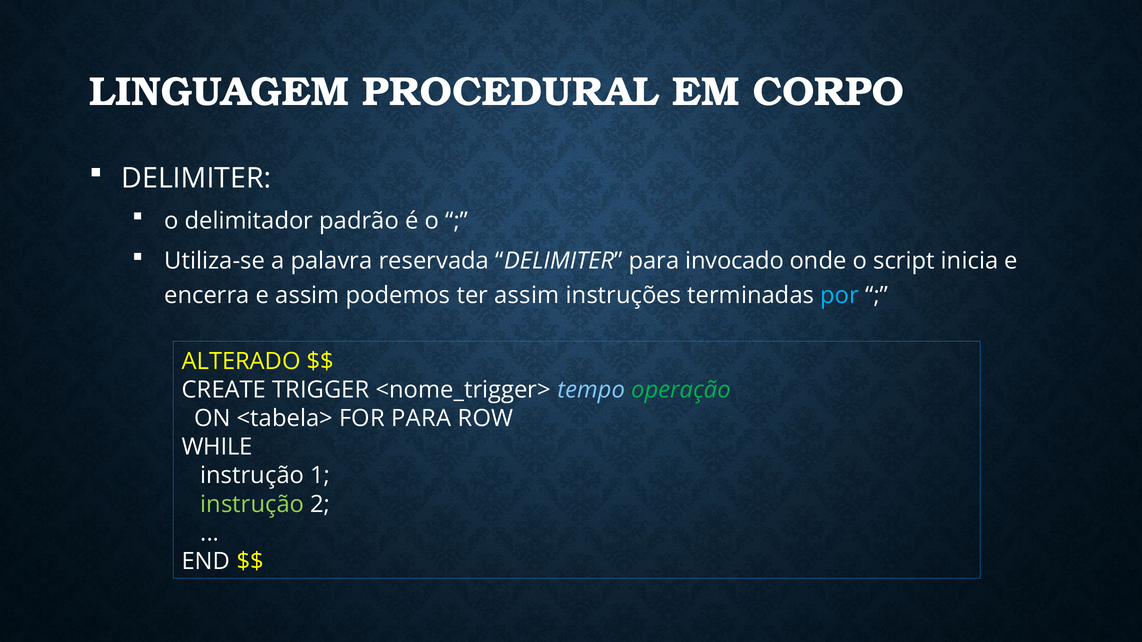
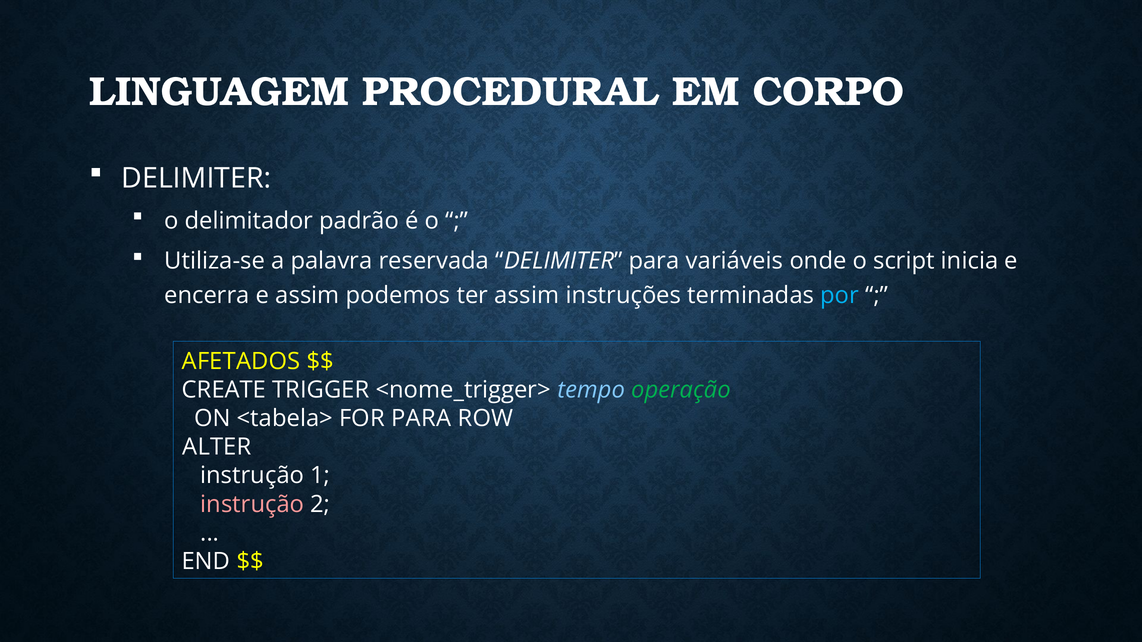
invocado: invocado -> variáveis (734, 261)
ALTERADO: ALTERADO -> AFETADOS (241, 362)
WHILE: WHILE -> ALTER (217, 447)
instrução colour: light green -> pink (252, 504)
